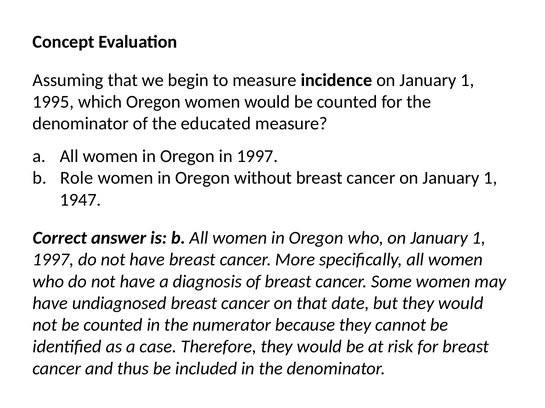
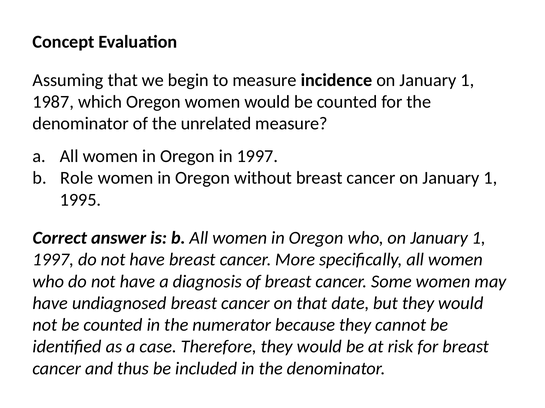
1995: 1995 -> 1987 (53, 102)
educated: educated -> unrelated (216, 124)
1947: 1947 -> 1995 (81, 200)
